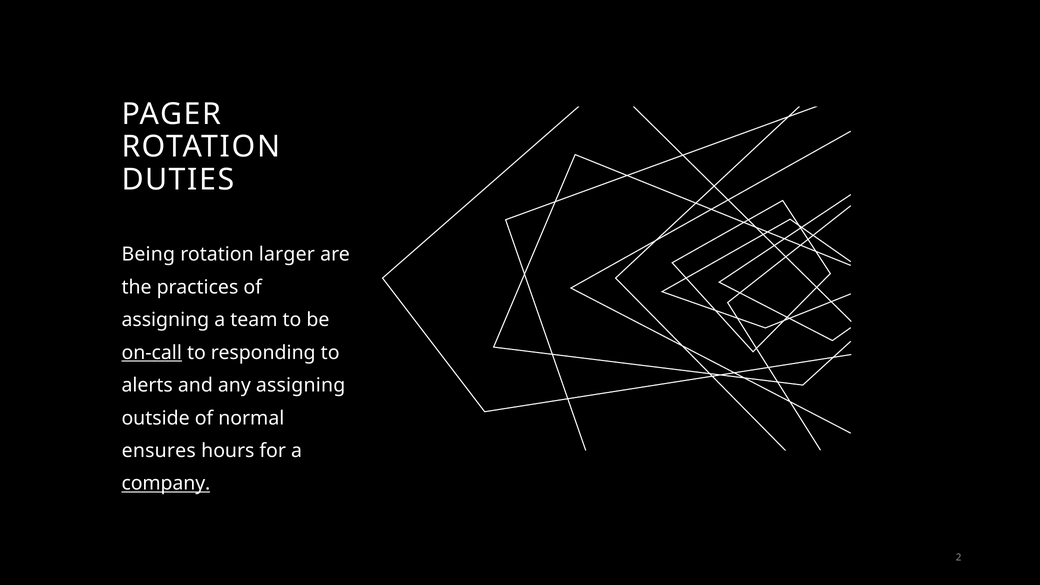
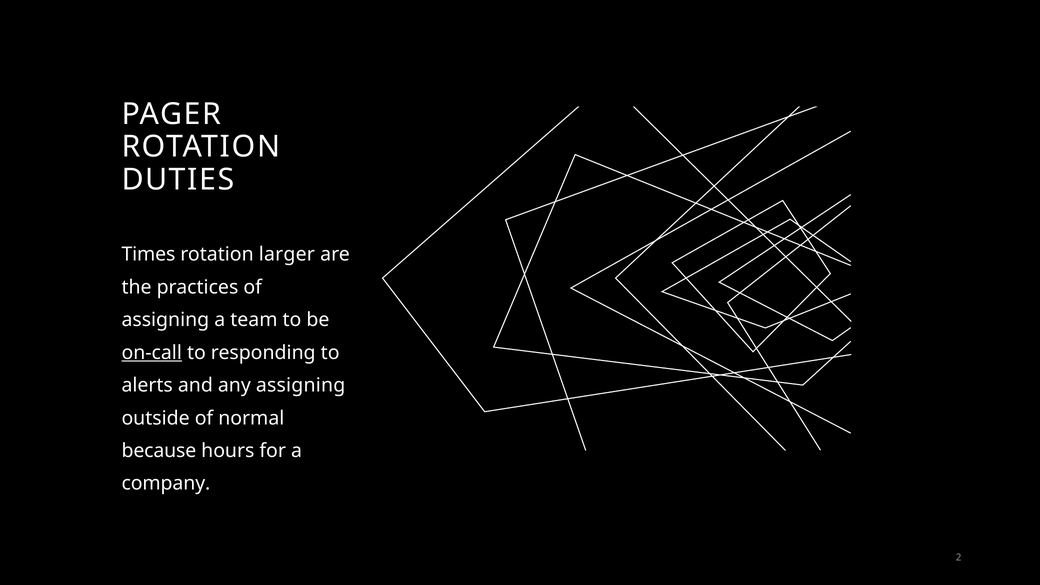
Being: Being -> Times (148, 254)
ensures: ensures -> because (159, 451)
company underline: present -> none (166, 484)
